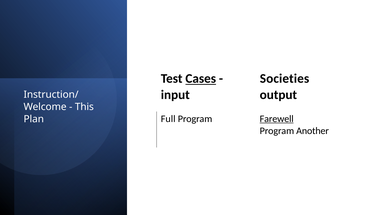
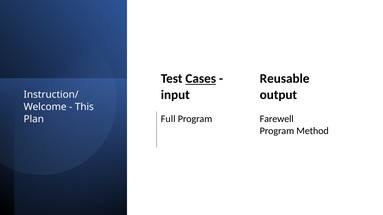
Societies: Societies -> Reusable (285, 79)
Farewell underline: present -> none (277, 119)
Another: Another -> Method (313, 131)
